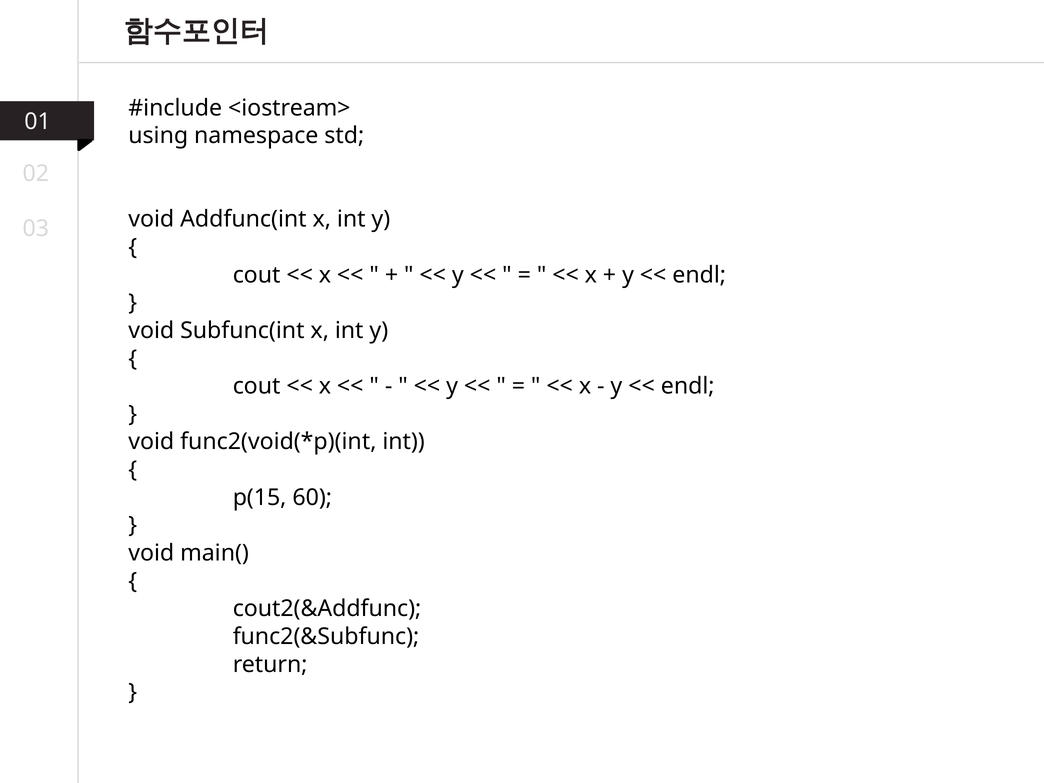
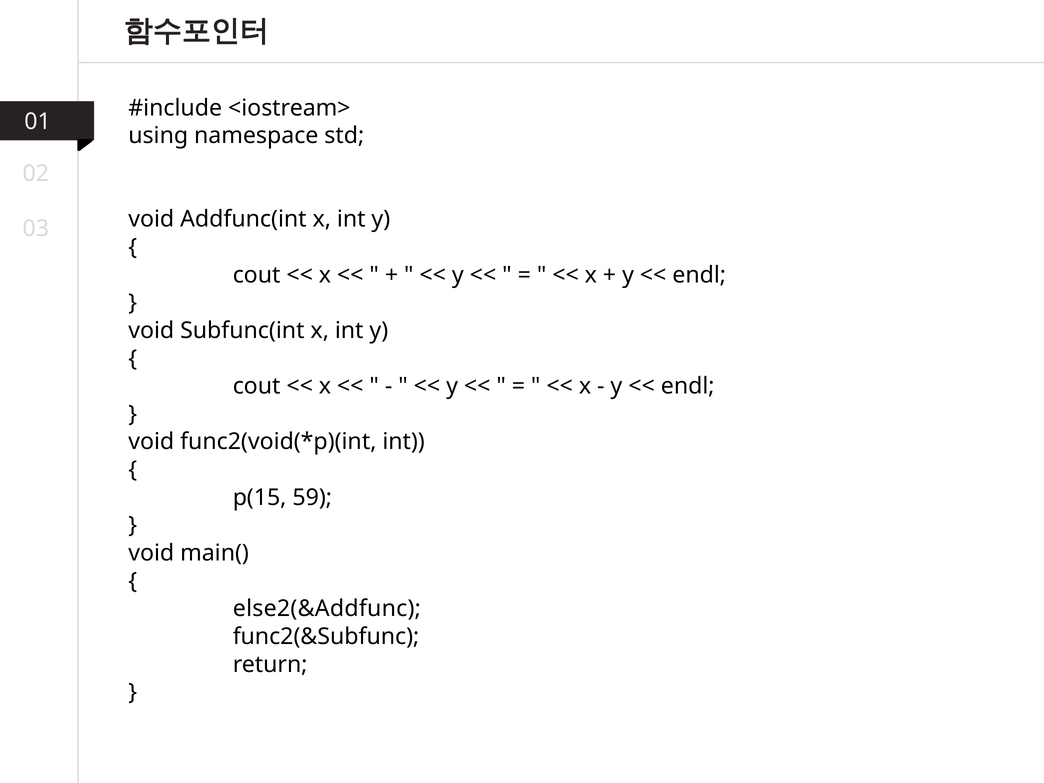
60: 60 -> 59 (312, 497)
cout2(&Addfunc: cout2(&Addfunc -> else2(&Addfunc (327, 609)
